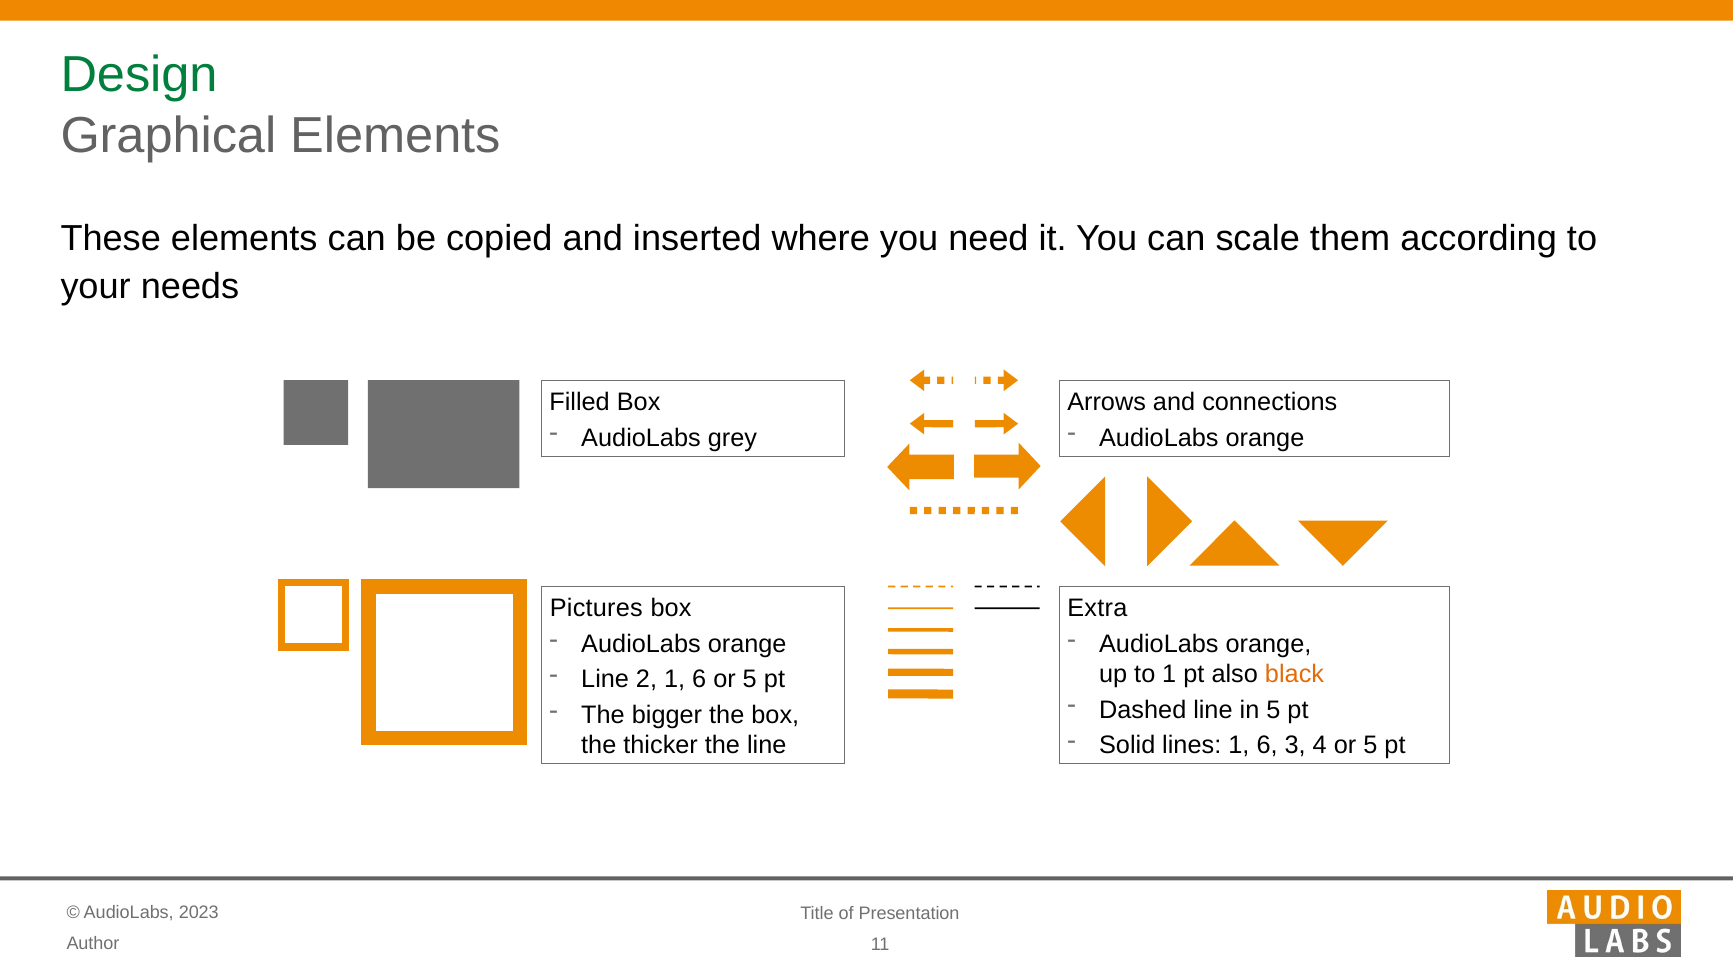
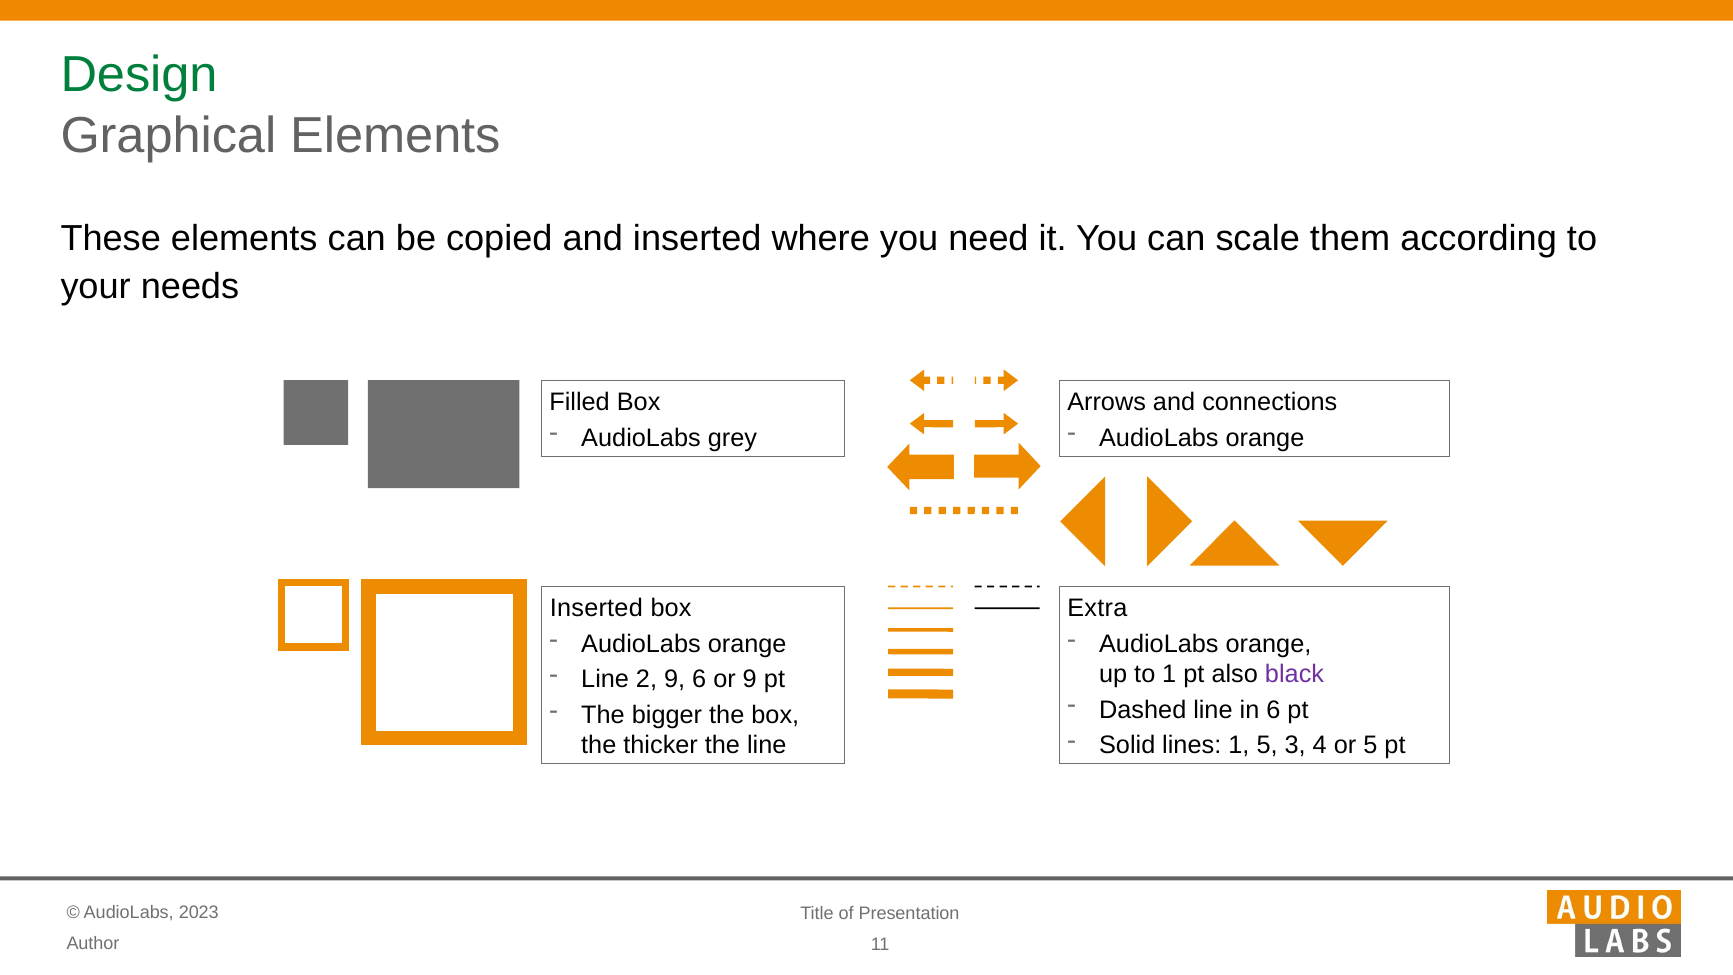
Pictures: Pictures -> Inserted (596, 608)
black colour: orange -> purple (1295, 674)
2 1: 1 -> 9 (675, 679)
6 or 5: 5 -> 9 (750, 679)
in 5: 5 -> 6 (1273, 710)
lines 1 6: 6 -> 5 (1267, 745)
